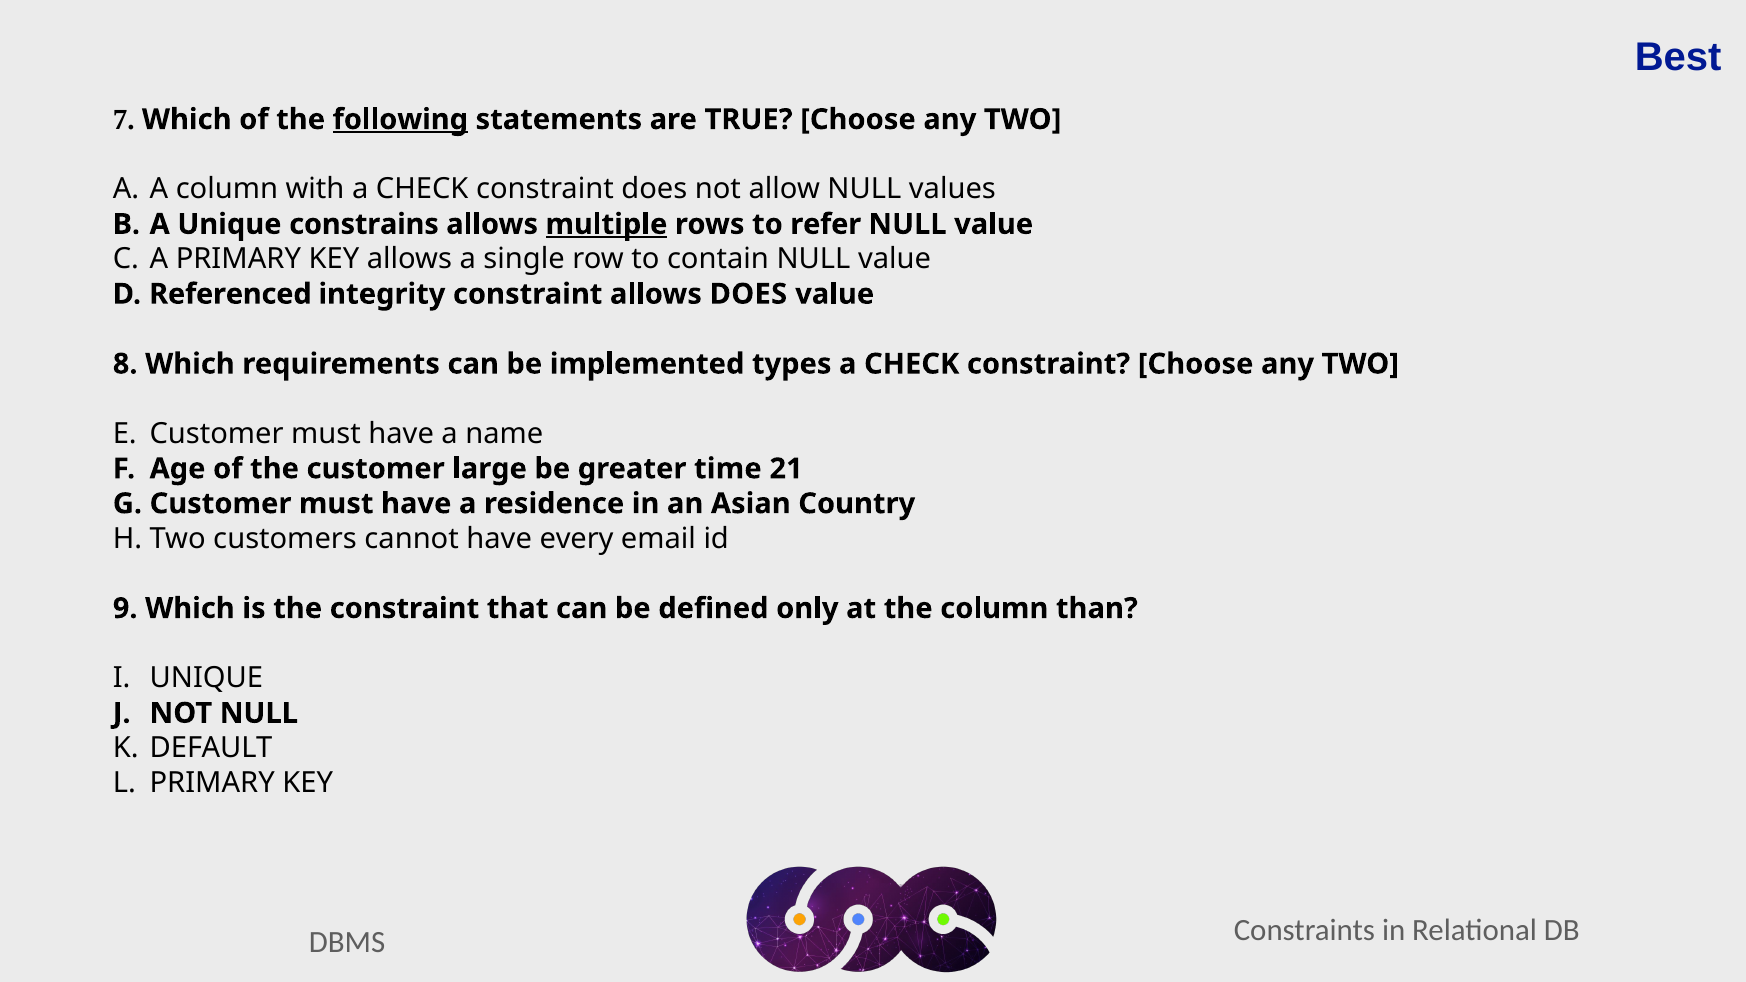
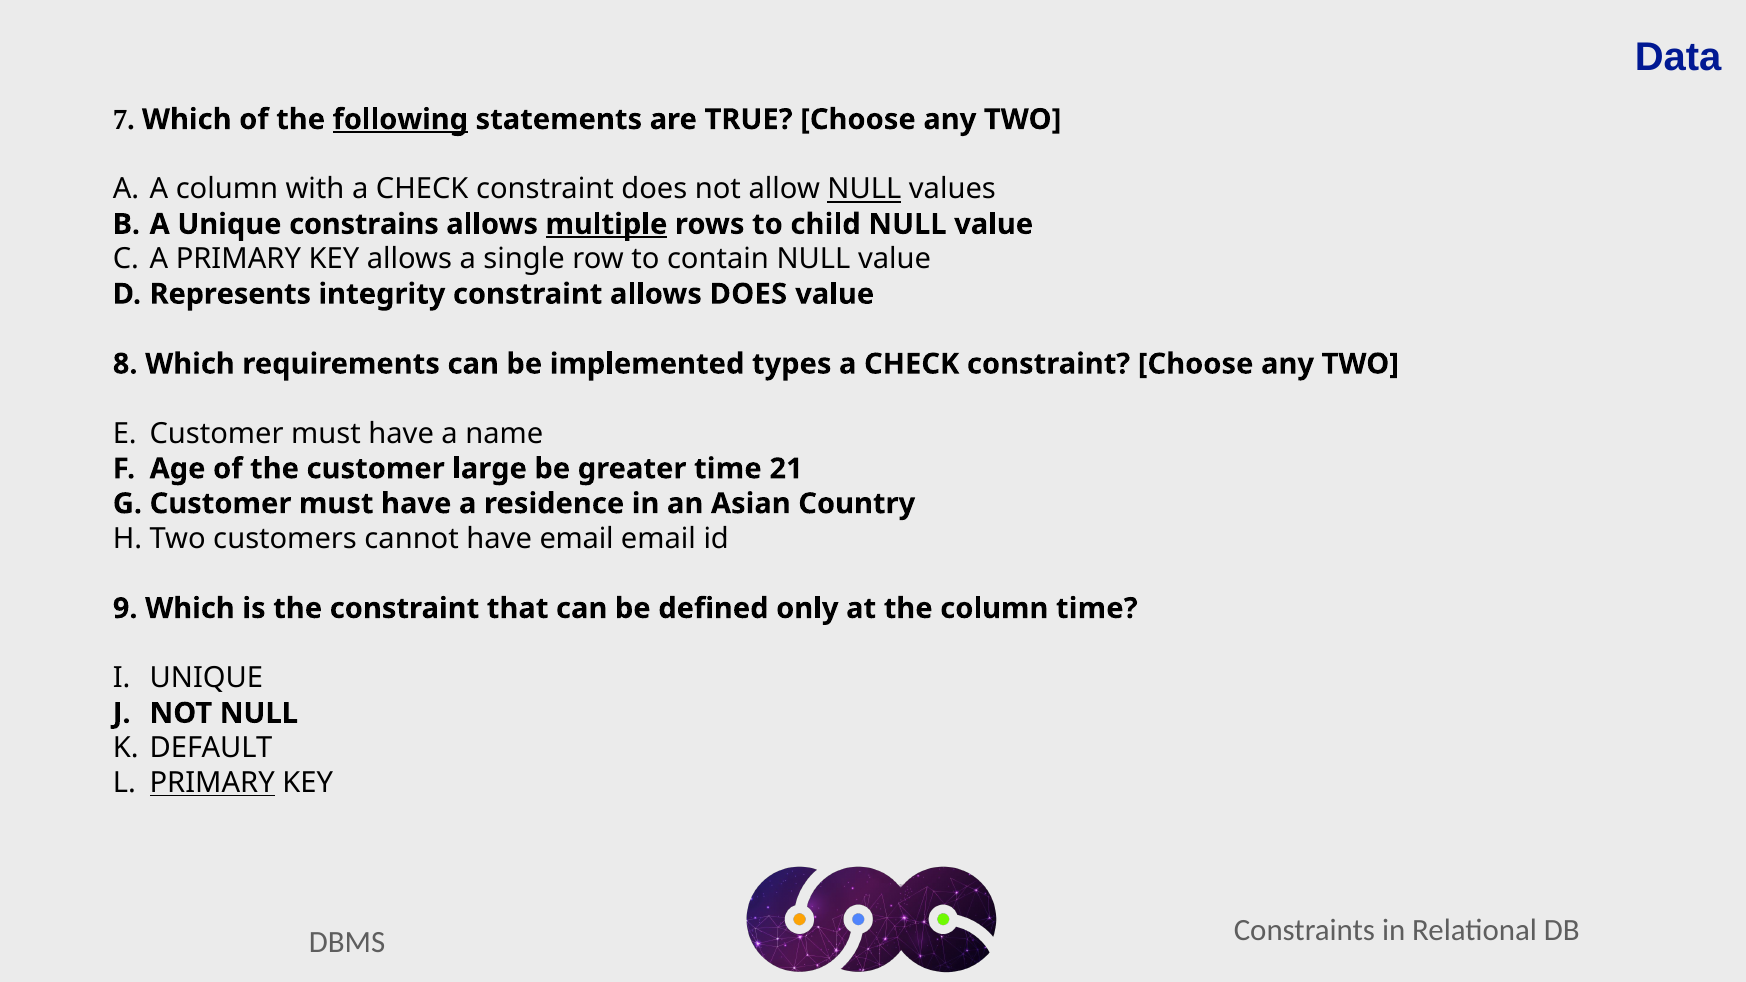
Best: Best -> Data (1678, 58)
NULL underline: none -> present (864, 189)
refer: refer -> child (826, 224)
Referenced: Referenced -> Represents (230, 294)
have every: every -> email (577, 539)
column than: than -> time (1097, 608)
PRIMARY underline: none -> present (212, 783)
